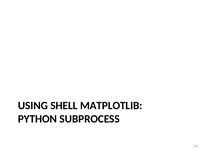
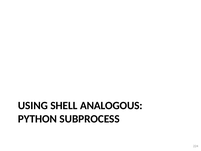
MATPLOTLIB: MATPLOTLIB -> ANALOGOUS (111, 105)
